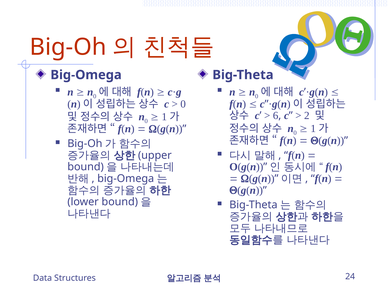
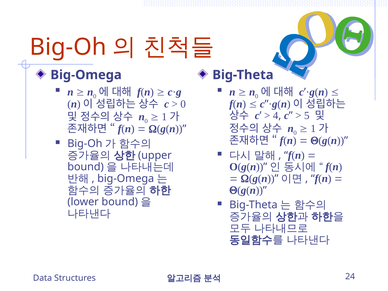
6: 6 -> 4 (276, 116)
2: 2 -> 5 (307, 116)
